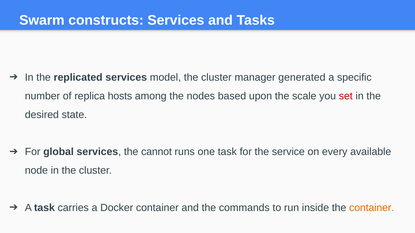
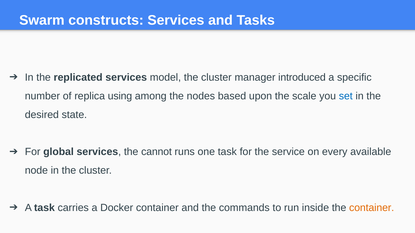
generated: generated -> introduced (302, 77)
hosts: hosts -> using (120, 96)
set colour: red -> blue (346, 96)
